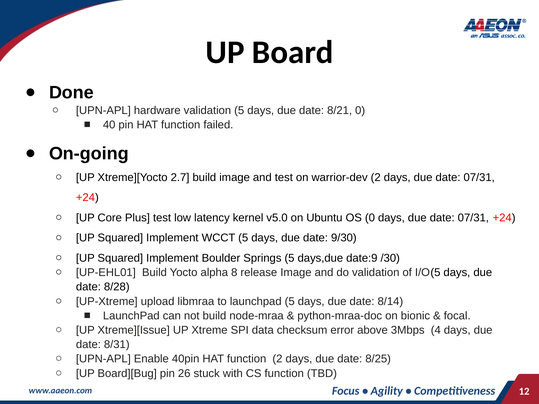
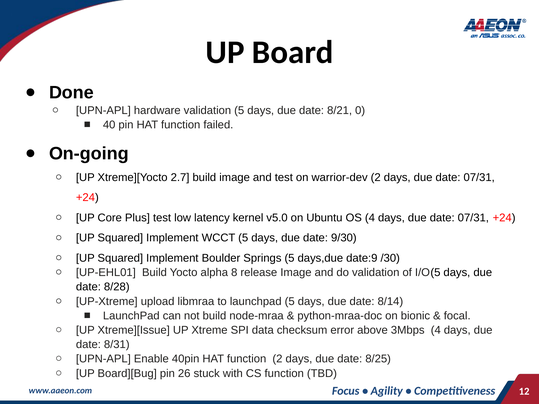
OS 0: 0 -> 4 (370, 218)
